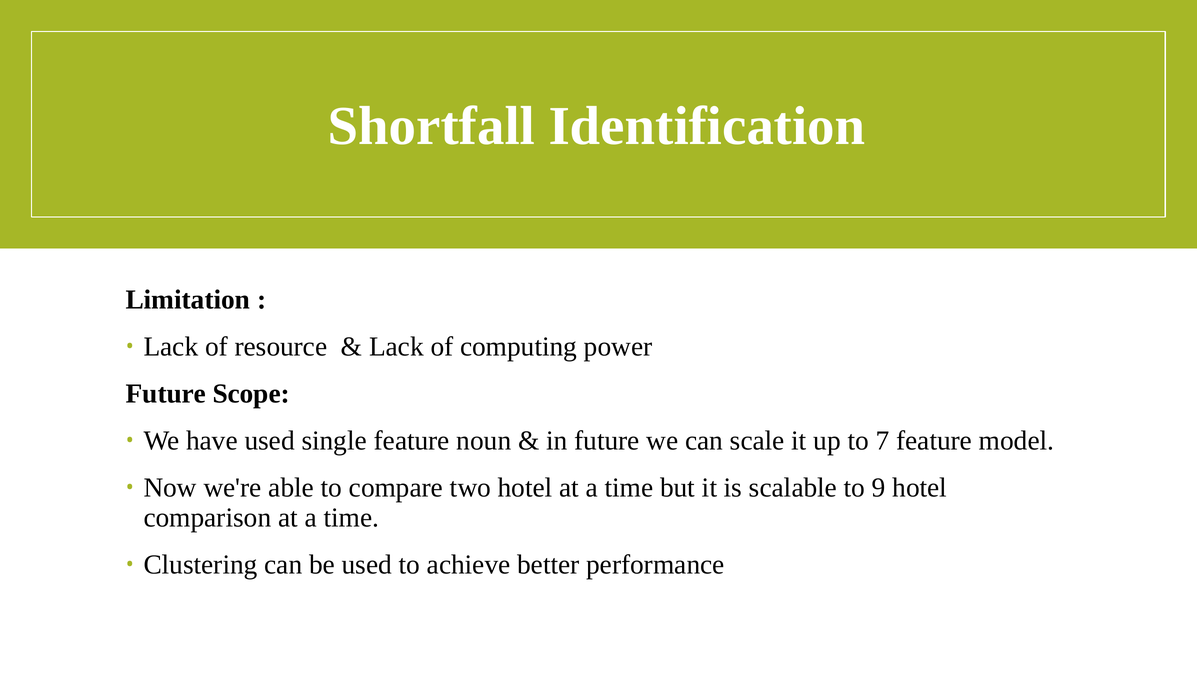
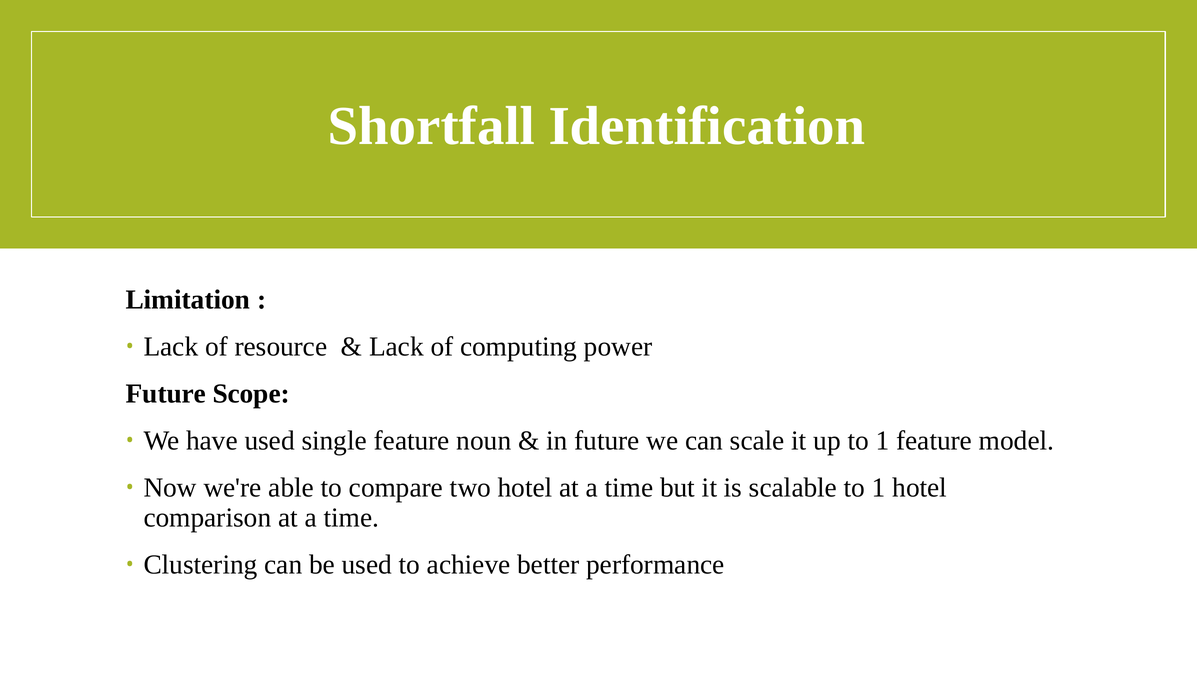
up to 7: 7 -> 1 (883, 440)
scalable to 9: 9 -> 1 (879, 487)
